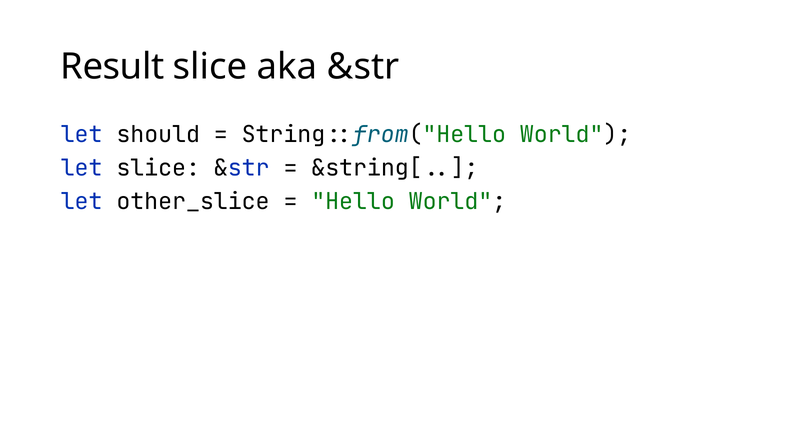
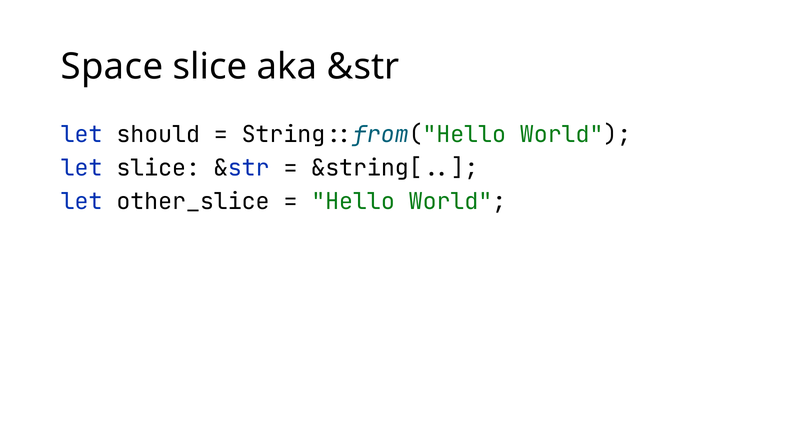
Result: Result -> Space (112, 67)
